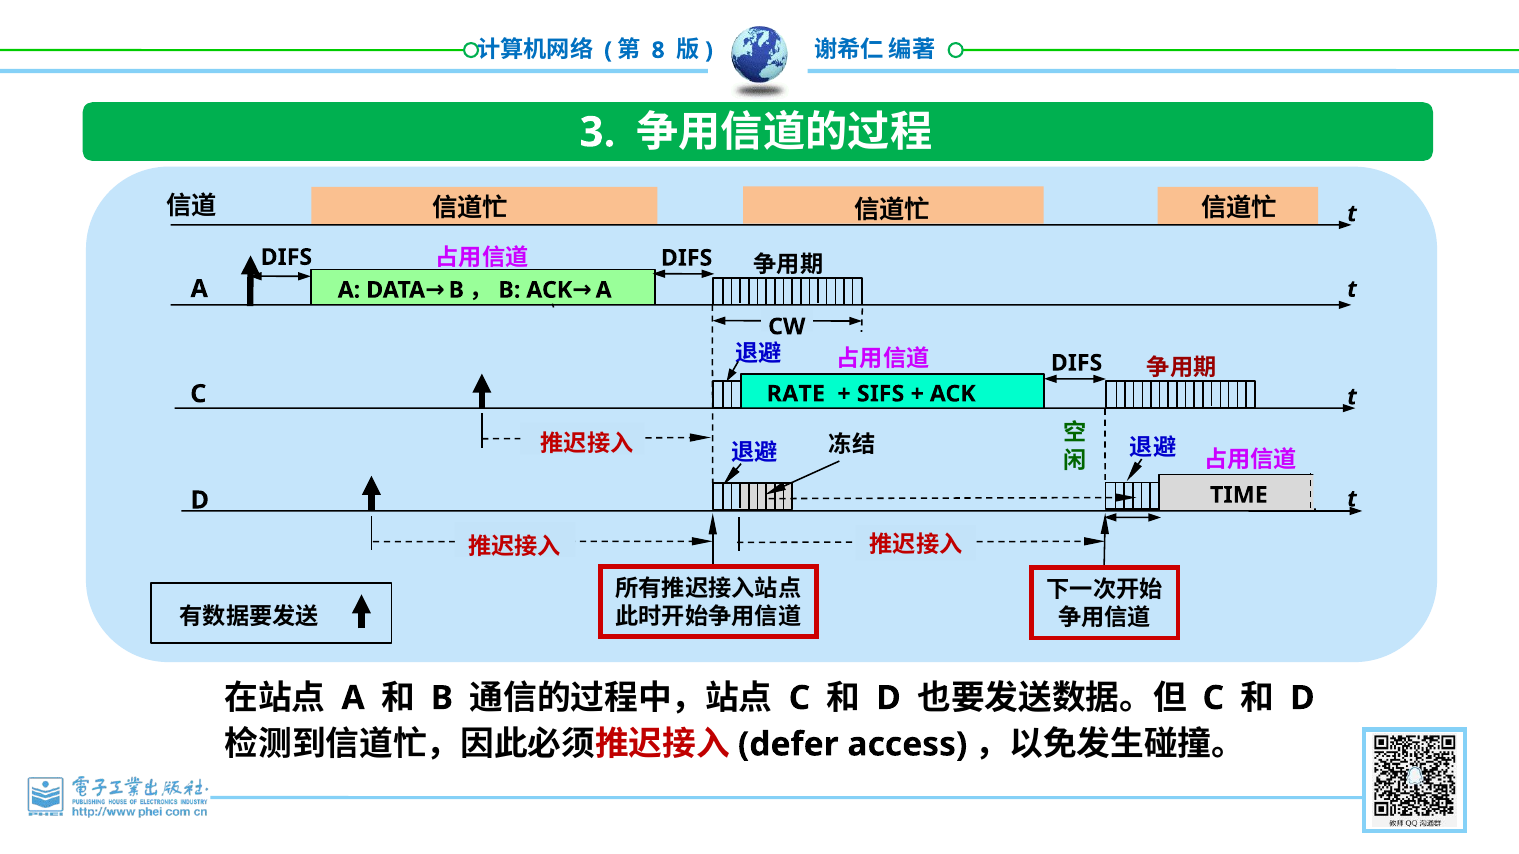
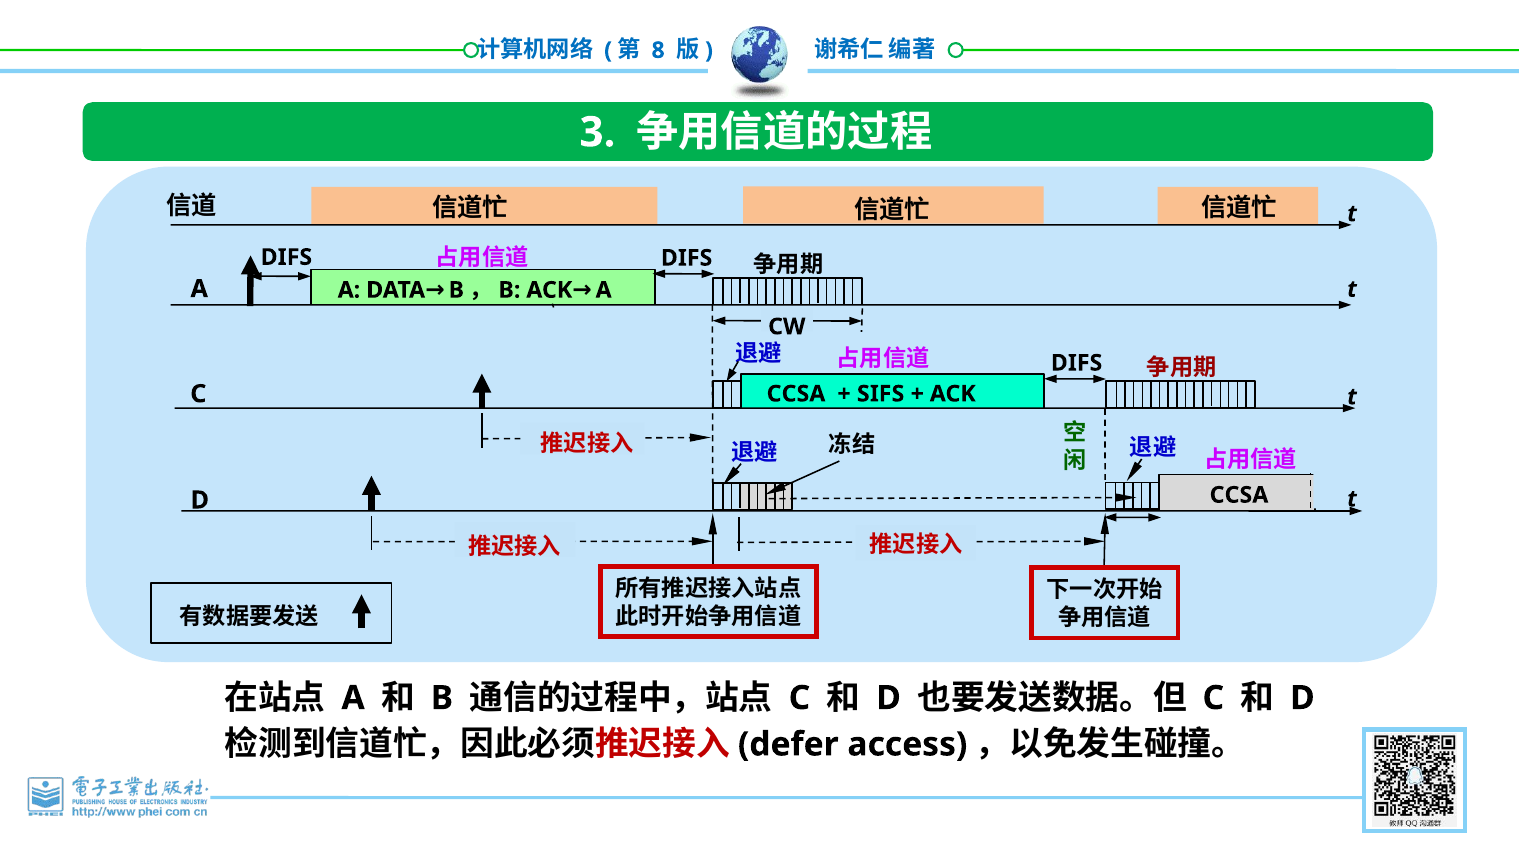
C RATE: RATE -> CCSA (796, 394)
TIME: TIME -> CCSA (1239, 495)
